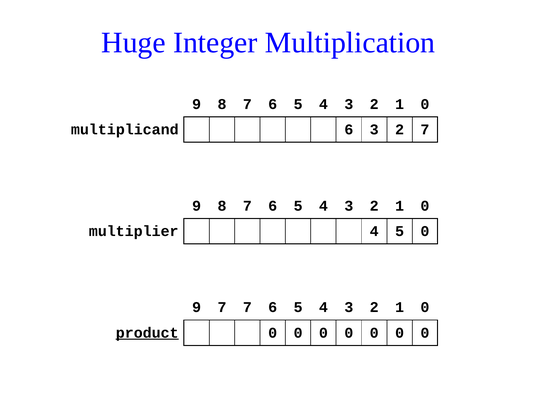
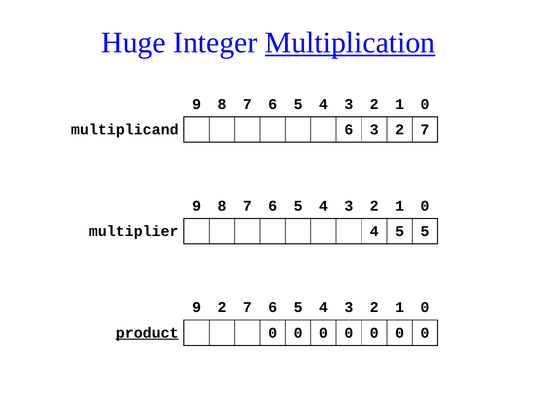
Multiplication underline: none -> present (350, 43)
5 0: 0 -> 5 (425, 231)
9 7: 7 -> 2 (222, 307)
